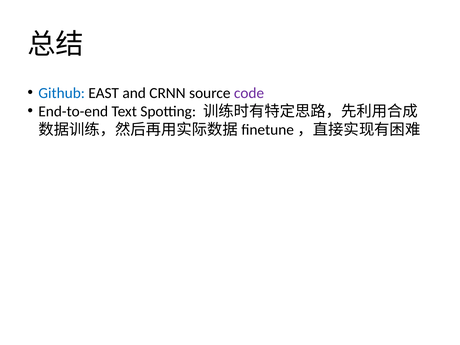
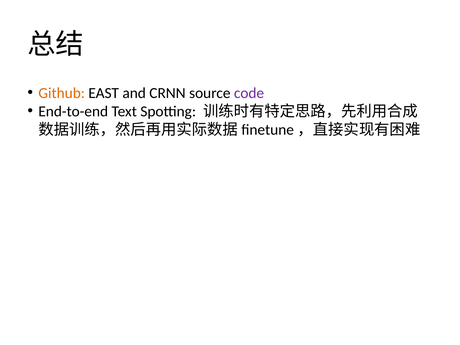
Github colour: blue -> orange (62, 93)
